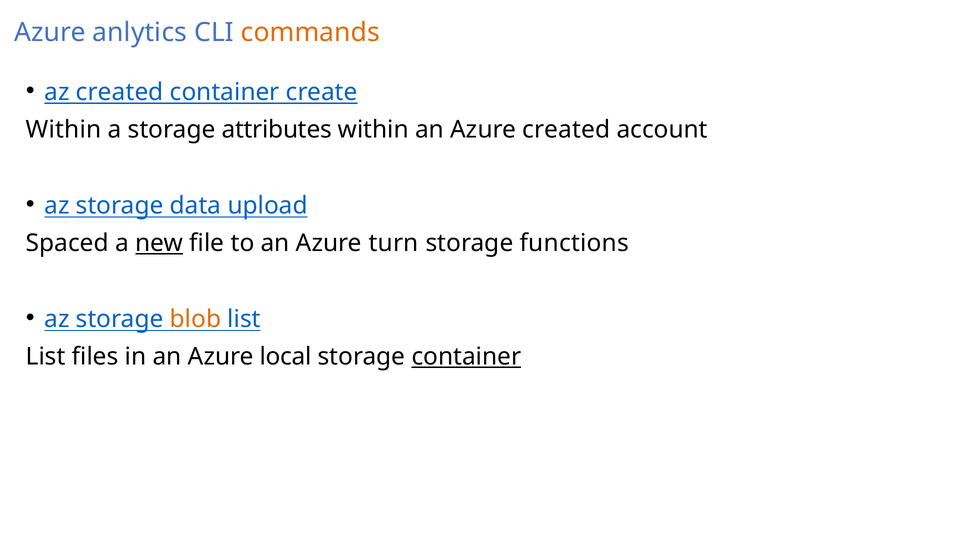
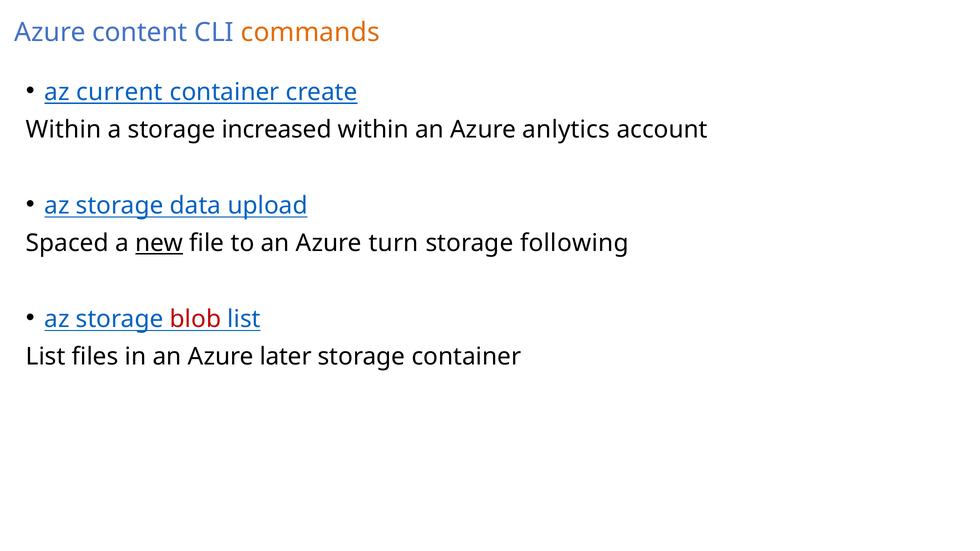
anlytics: anlytics -> content (140, 33)
az created: created -> current (120, 92)
attributes: attributes -> increased (277, 130)
Azure created: created -> anlytics (566, 130)
functions: functions -> following (574, 243)
blob colour: orange -> red (196, 320)
local: local -> later (286, 357)
container underline: present -> none (466, 357)
